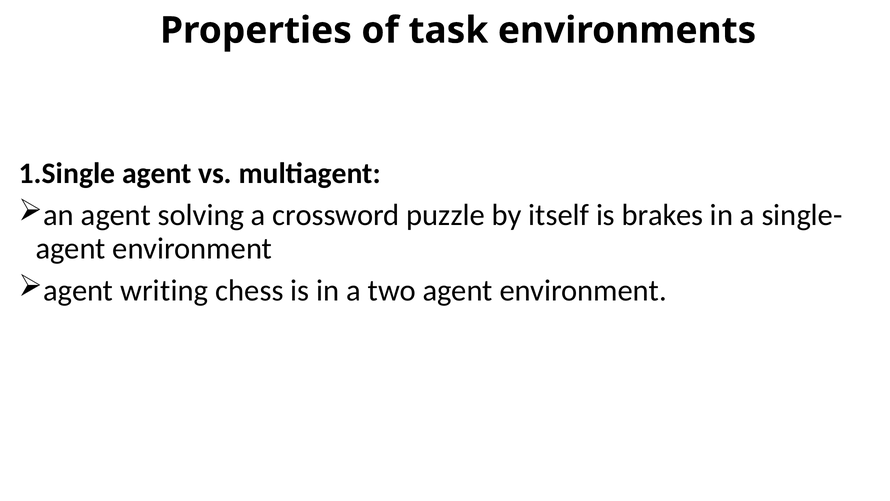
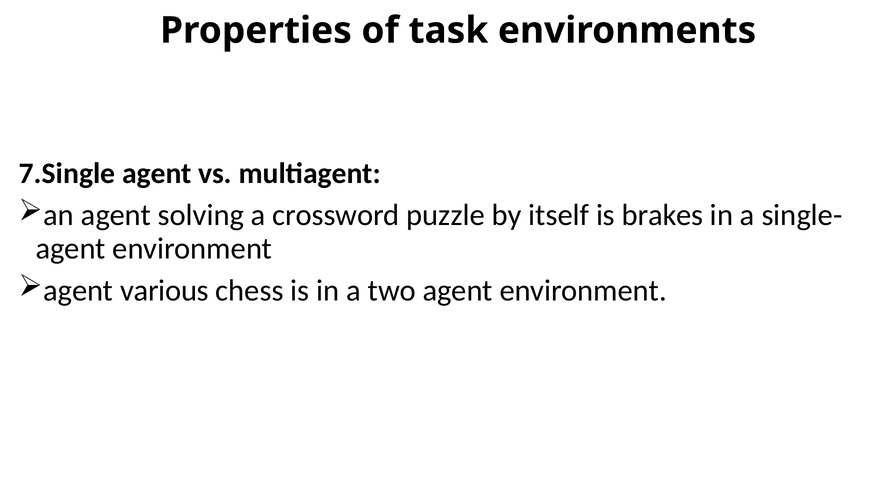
1.Single: 1.Single -> 7.Single (67, 173)
writing: writing -> various (164, 291)
